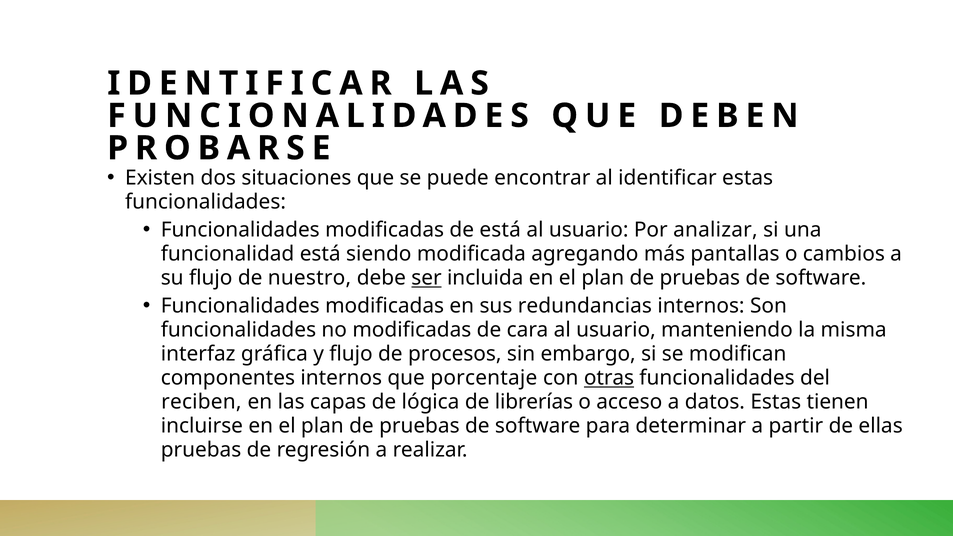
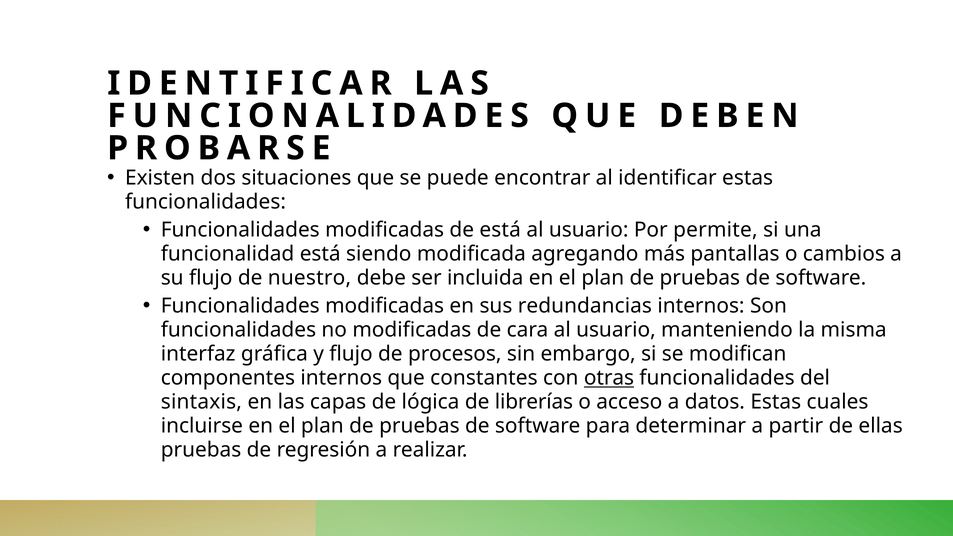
analizar: analizar -> permite (715, 230)
ser underline: present -> none (426, 278)
porcentaje: porcentaje -> constantes (484, 378)
reciben: reciben -> sintaxis (201, 402)
tienen: tienen -> cuales (838, 402)
